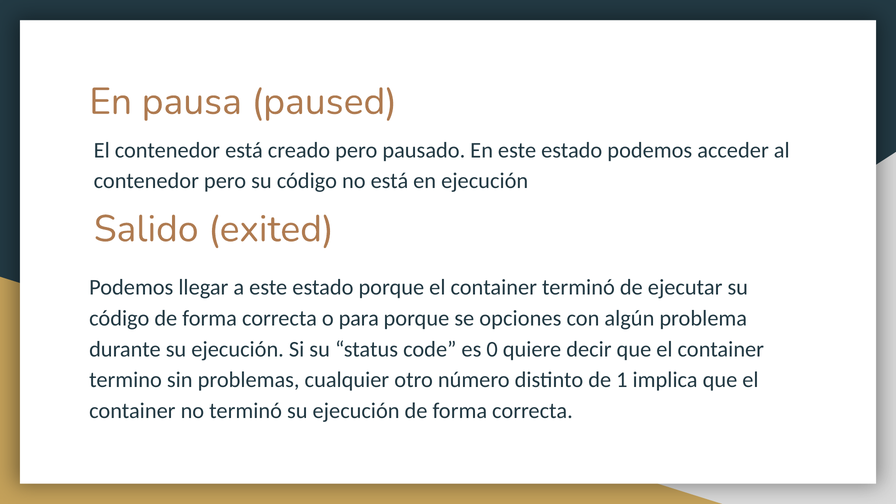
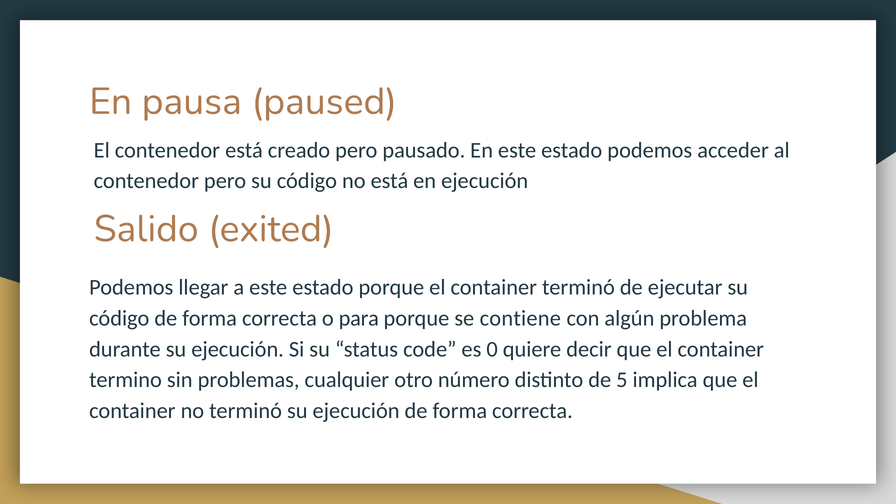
opciones: opciones -> contiene (520, 318)
1: 1 -> 5 (622, 380)
